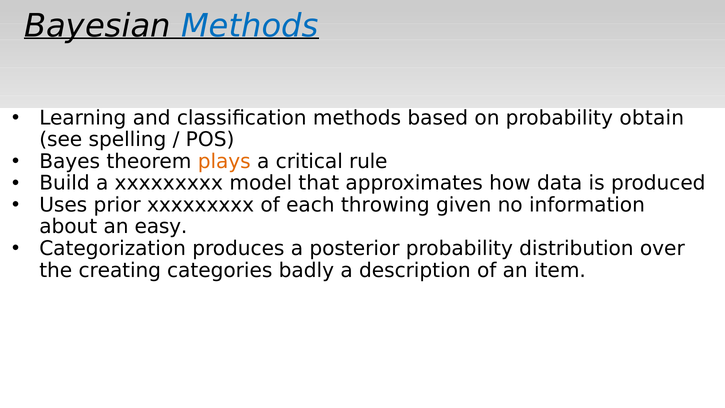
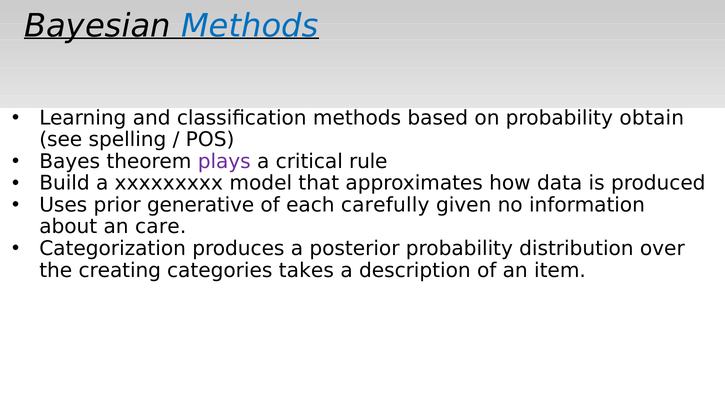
plays colour: orange -> purple (224, 161)
prior xxxxxxxxx: xxxxxxxxx -> generative (201, 205)
throwing: throwing -> carefully (385, 205)
easy: easy -> care (161, 227)
badly: badly -> takes (306, 270)
